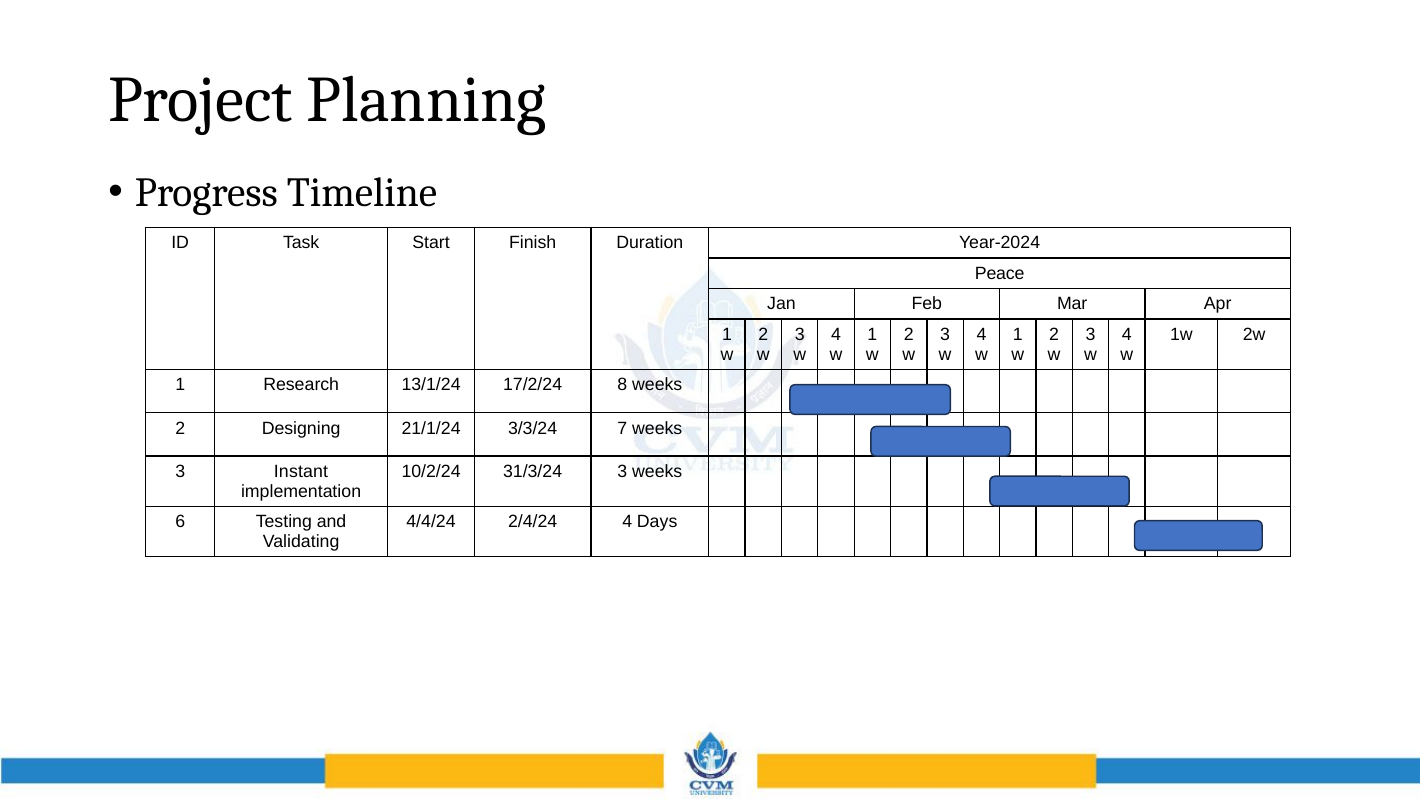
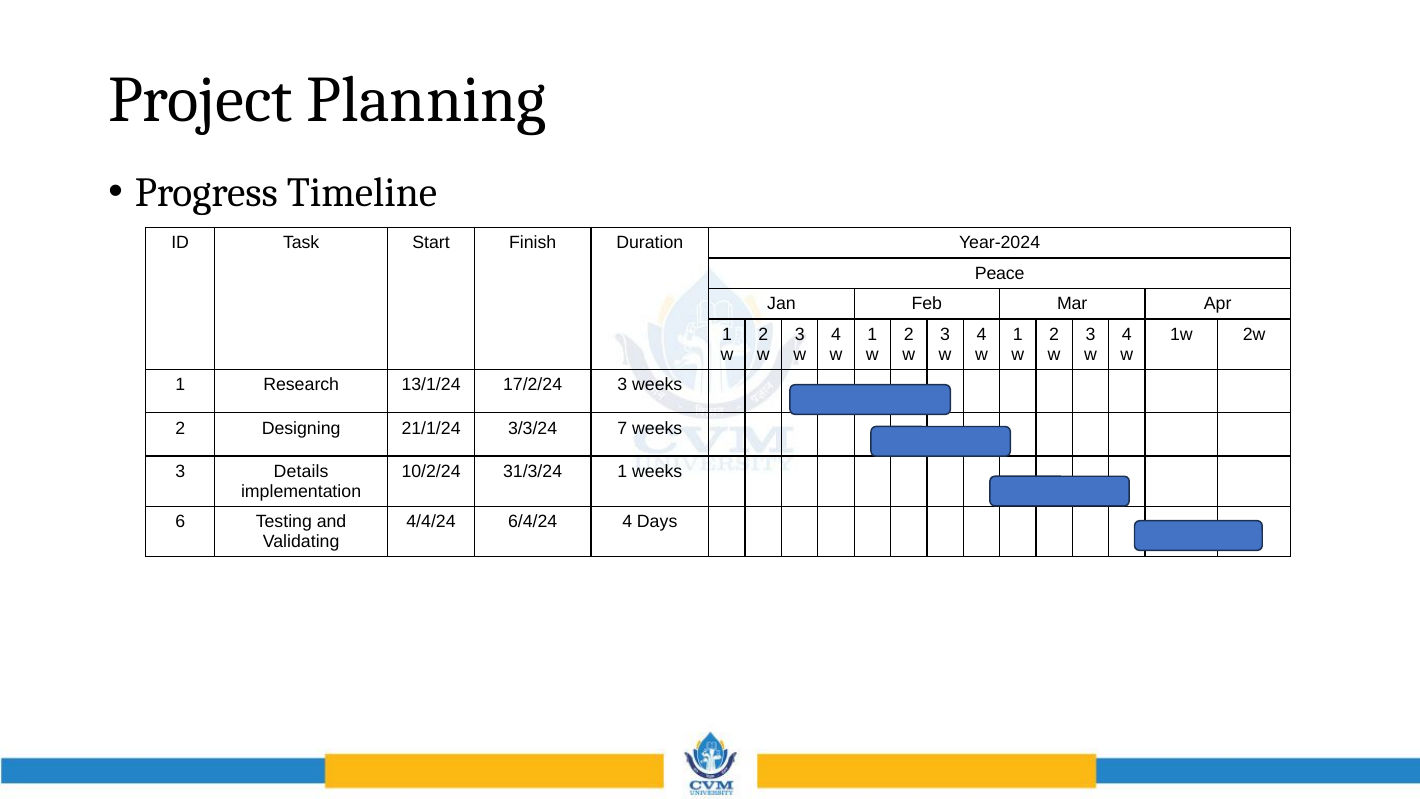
17/2/24 8: 8 -> 3 (622, 385)
Instant: Instant -> Details (301, 471)
31/3/24 3: 3 -> 1 (622, 471)
2/4/24: 2/4/24 -> 6/4/24 (533, 522)
